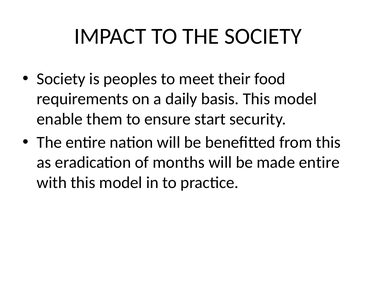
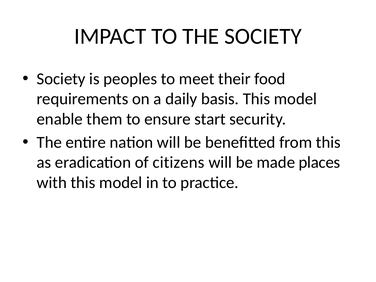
months: months -> citizens (179, 162)
made entire: entire -> places (319, 162)
